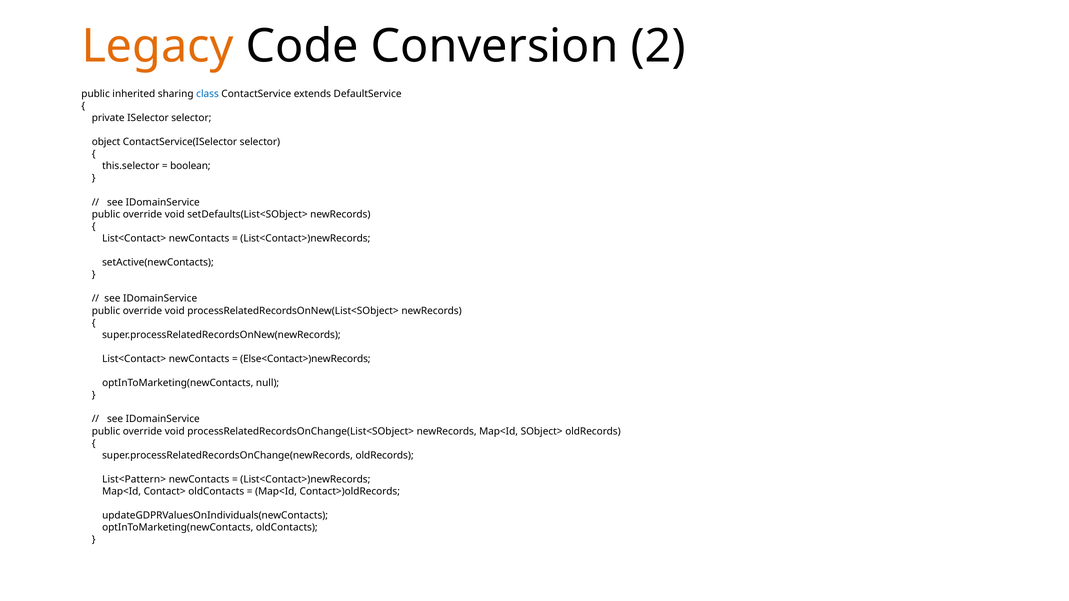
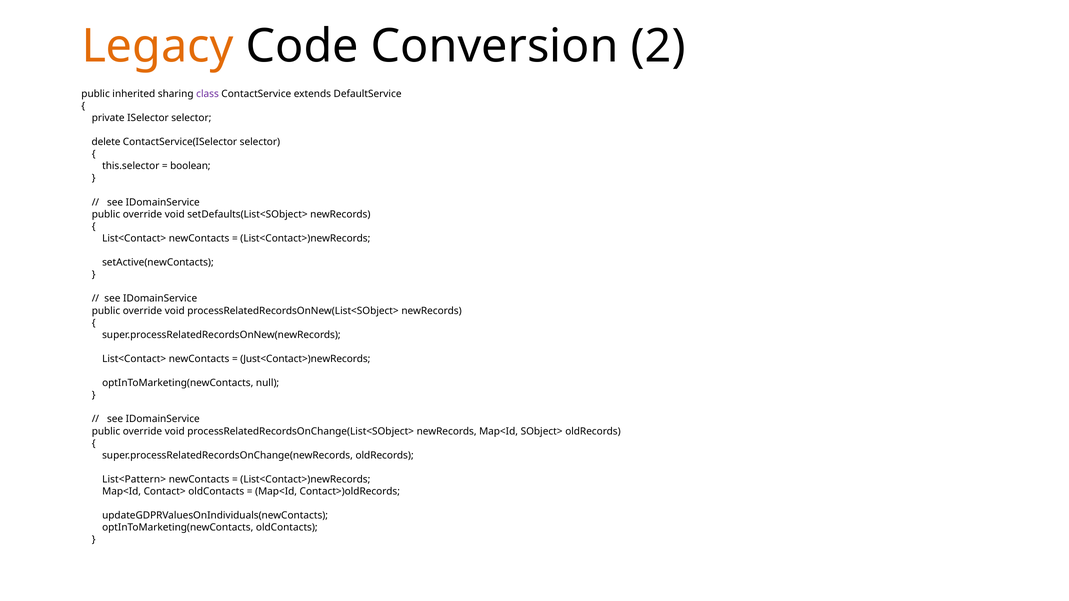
class colour: blue -> purple (208, 94)
object: object -> delete (106, 142)
Else<Contact>)newRecords: Else<Contact>)newRecords -> Just<Contact>)newRecords (305, 359)
